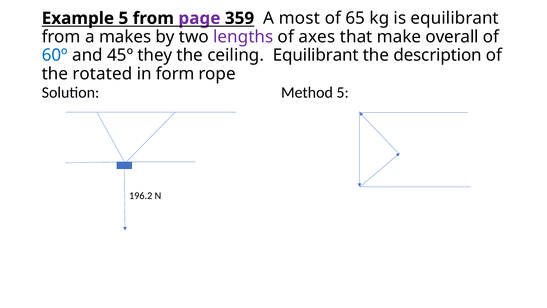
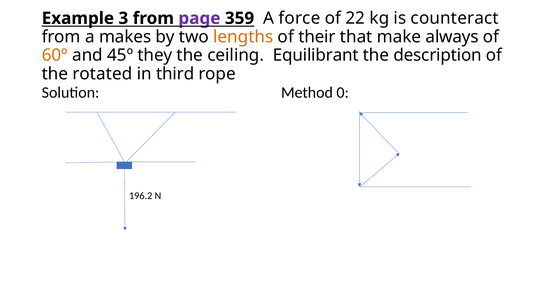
Example 5: 5 -> 3 (123, 18)
most: most -> force (299, 18)
65: 65 -> 22 (355, 18)
is equilibrant: equilibrant -> counteract (455, 18)
lengths colour: purple -> orange (243, 37)
axes: axes -> their (317, 37)
overall: overall -> always (452, 37)
60º colour: blue -> orange (55, 55)
form: form -> third (175, 74)
Method 5: 5 -> 0 (343, 92)
